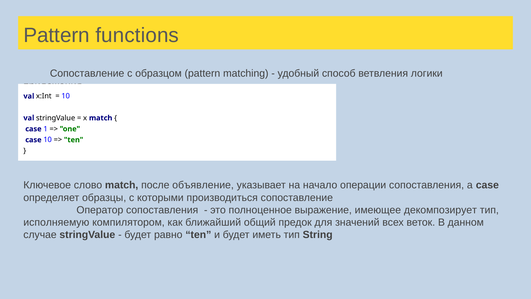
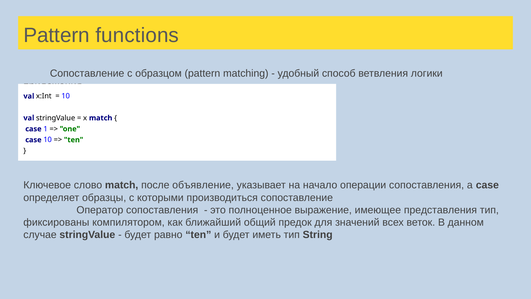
декомпозирует: декомпозирует -> представления (440, 210)
исполняемую: исполняемую -> фиксированы (56, 222)
